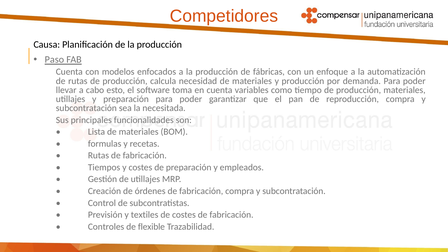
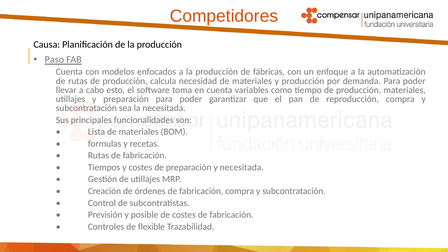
y empleados: empleados -> necesitada (242, 167)
textiles: textiles -> posible (145, 215)
